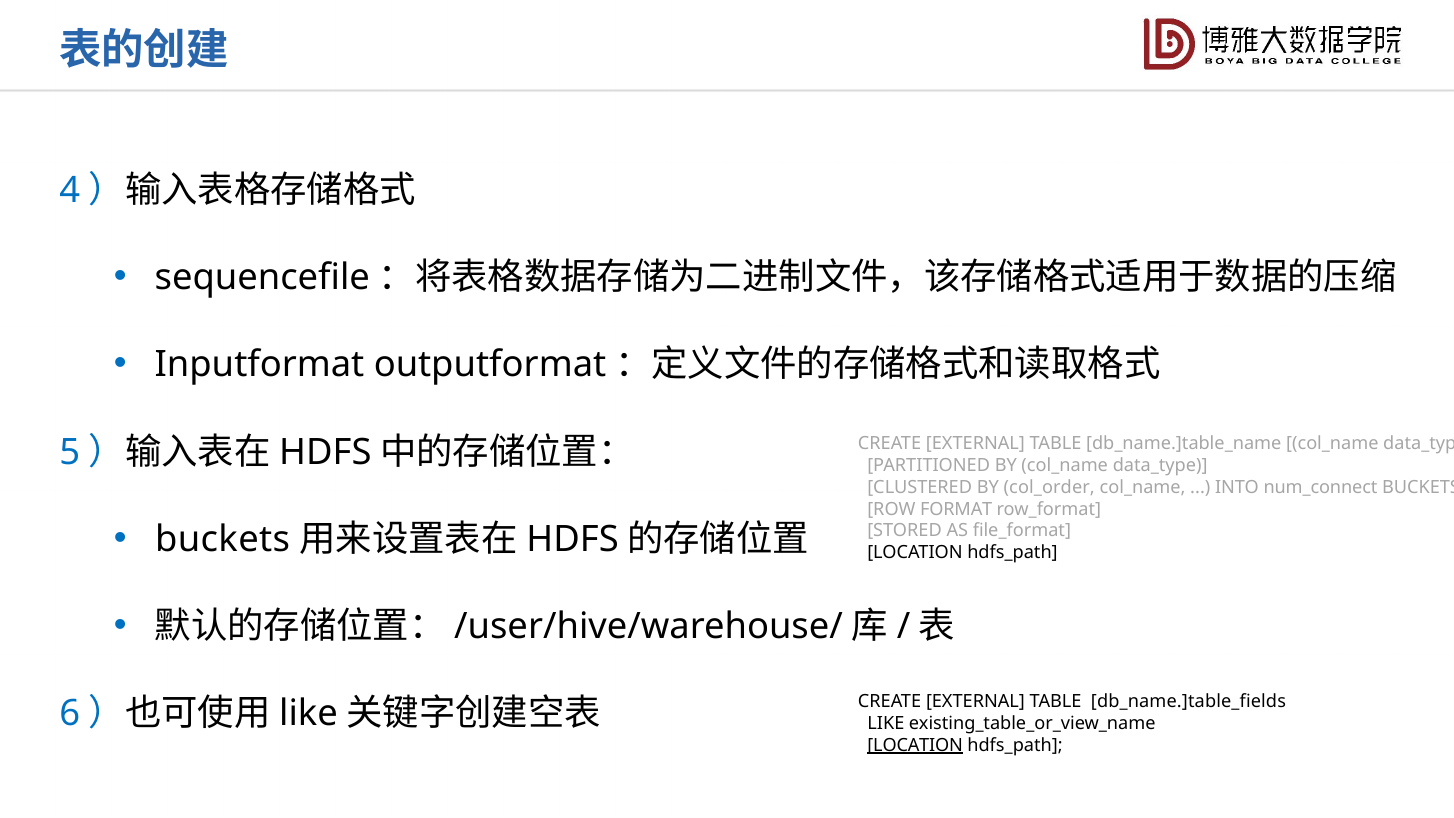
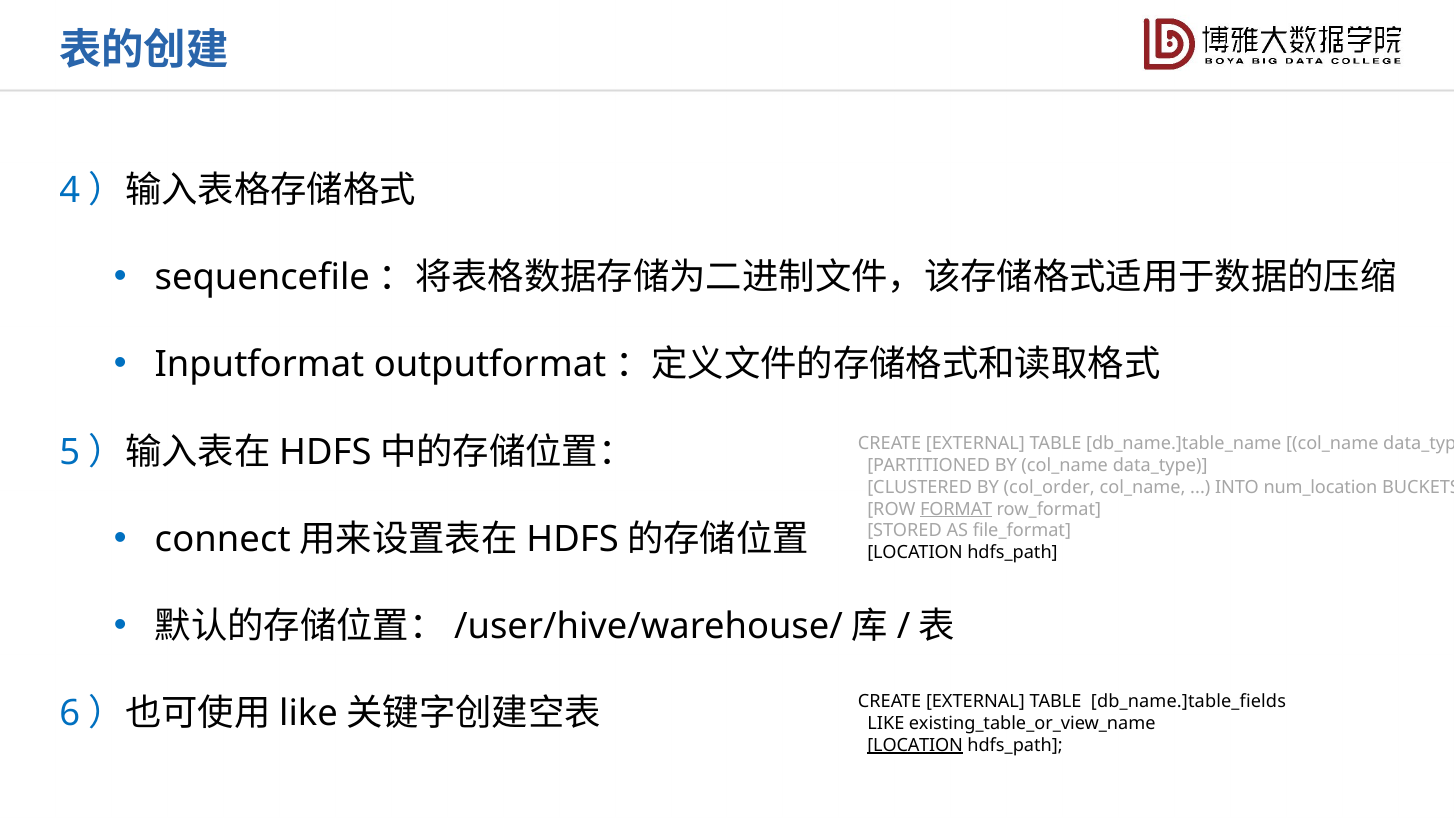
num_connect: num_connect -> num_location (1320, 487)
FORMAT underline: none -> present (956, 509)
buckets: buckets -> connect (223, 539)
